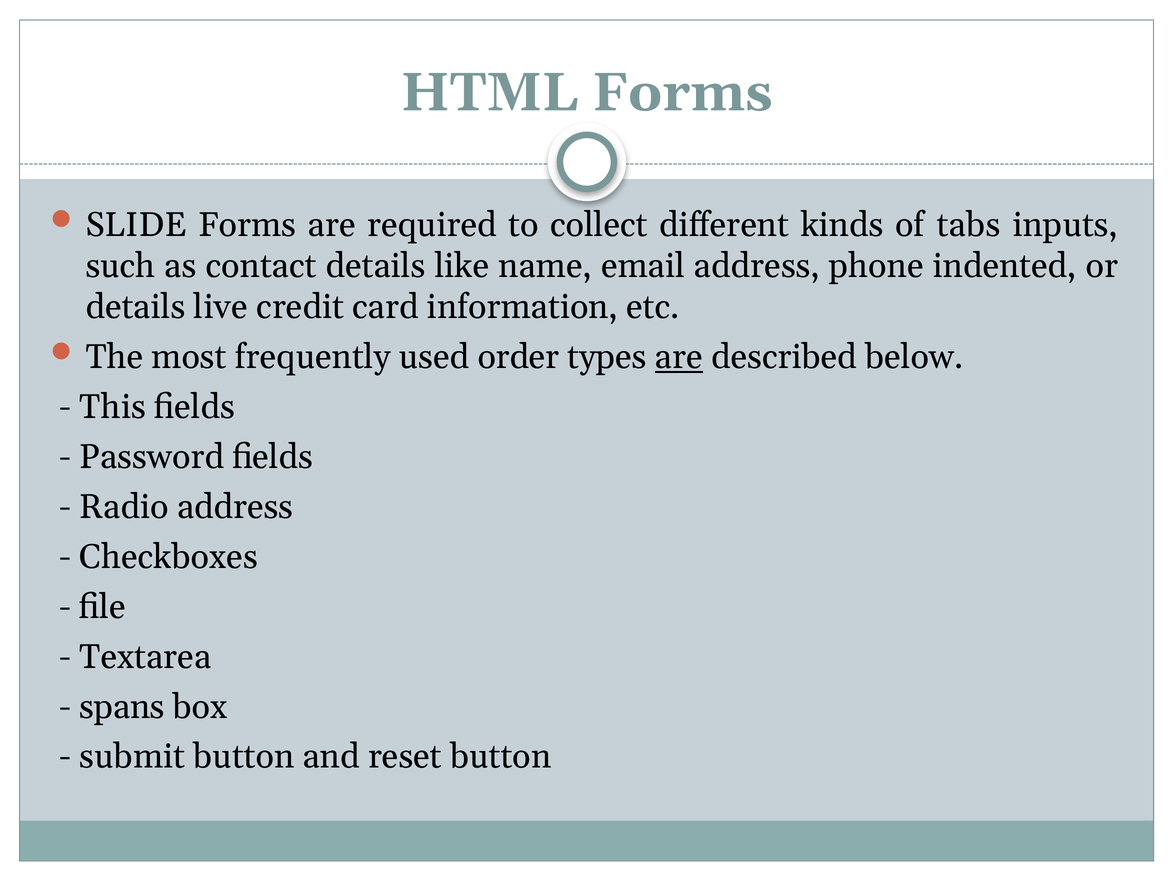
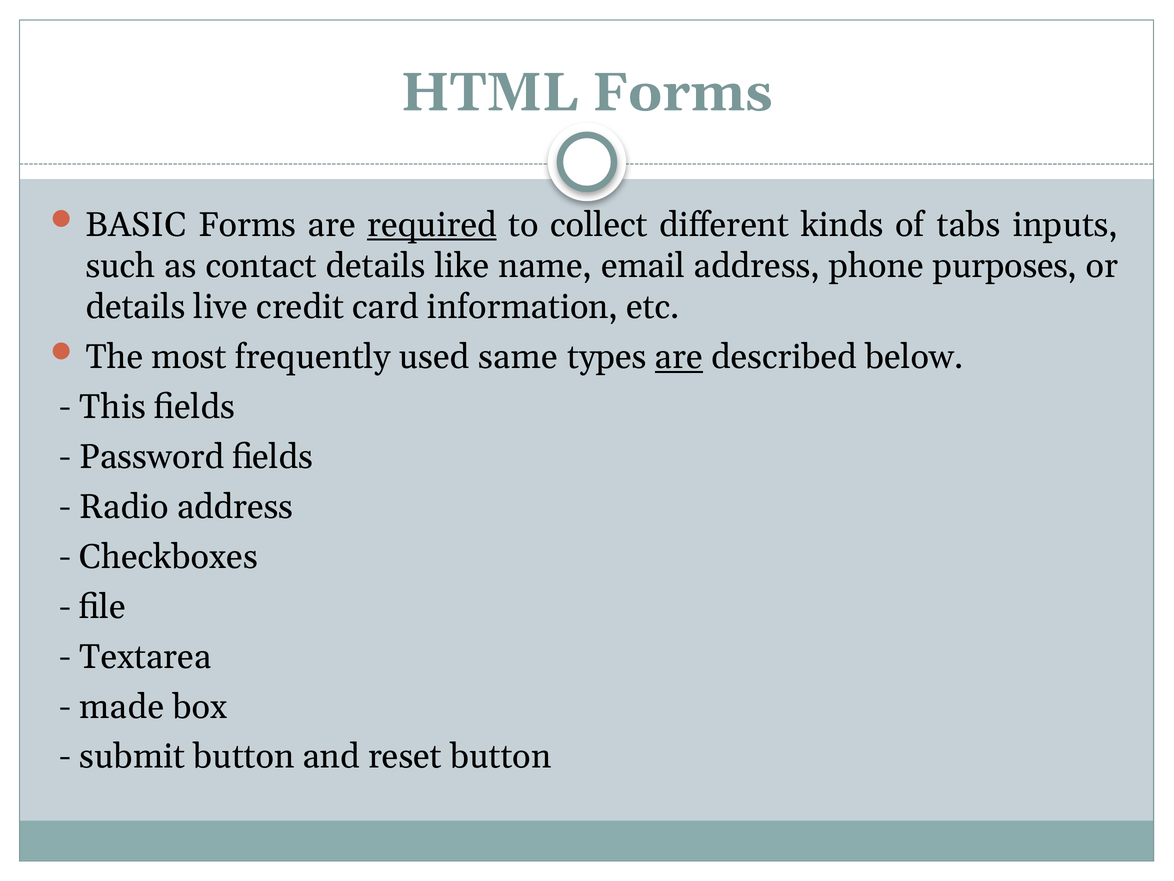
SLIDE: SLIDE -> BASIC (136, 225)
required underline: none -> present (432, 225)
indented: indented -> purposes (1005, 266)
order: order -> same (518, 357)
spans: spans -> made (122, 706)
